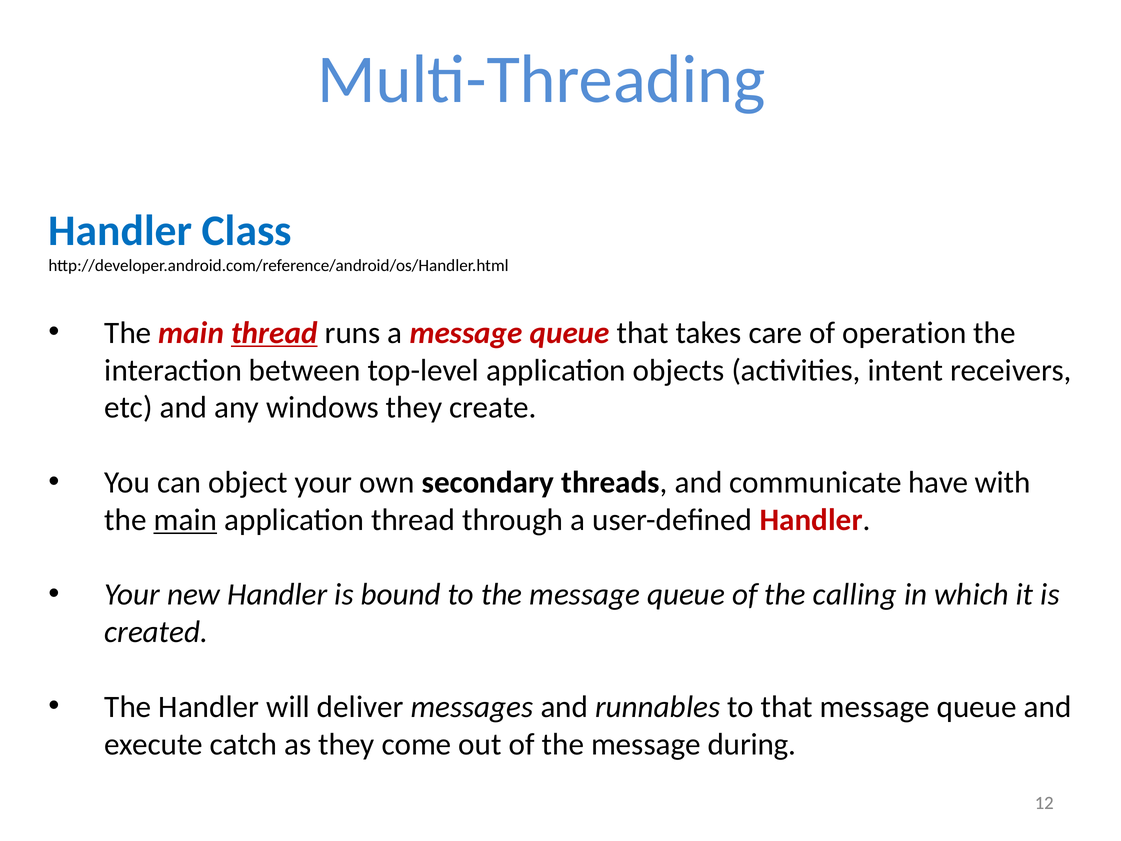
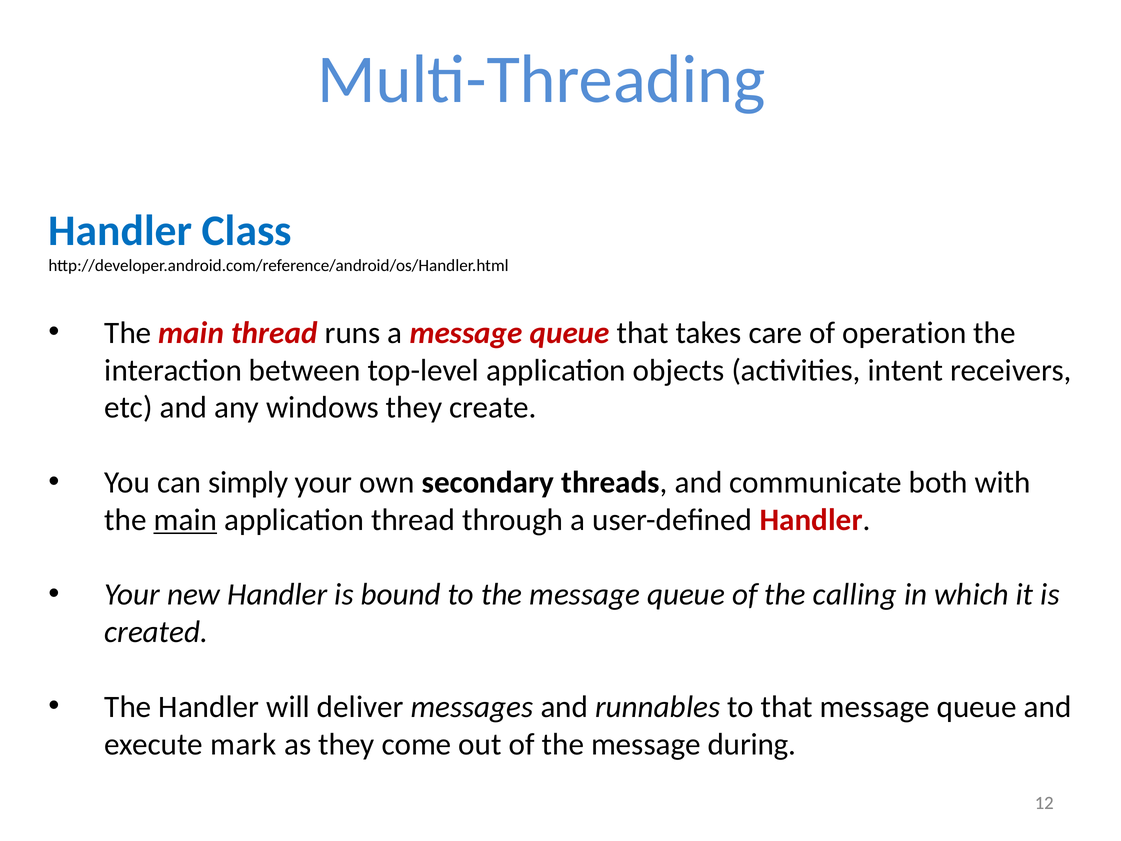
thread underline: present -> none (274, 333)
object: object -> simply (248, 482)
have: have -> both (938, 482)
catch: catch -> mark (243, 744)
